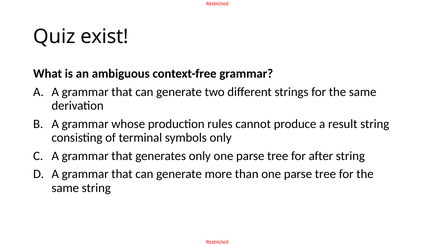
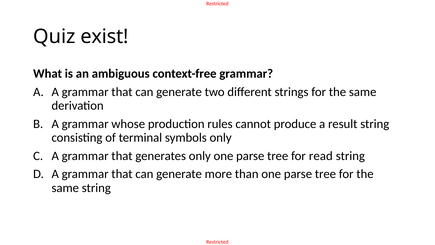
after: after -> read (321, 156)
